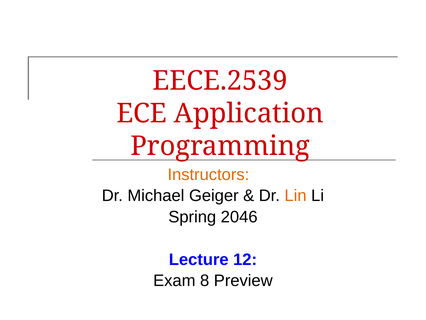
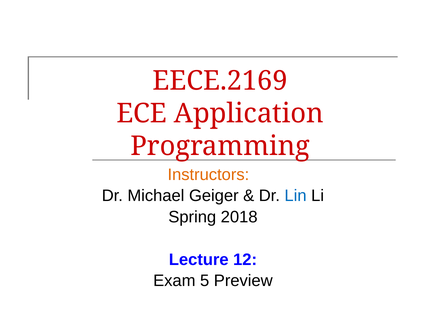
EECE.2539: EECE.2539 -> EECE.2169 (220, 81)
Lin colour: orange -> blue (296, 196)
2046: 2046 -> 2018 (239, 217)
8: 8 -> 5 (205, 280)
